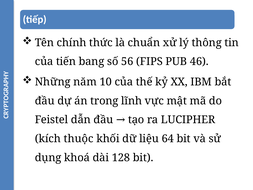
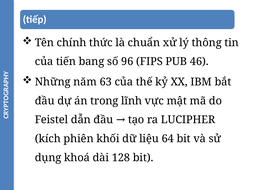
56: 56 -> 96 (127, 61)
10: 10 -> 63 (106, 82)
thuộc: thuộc -> phiên (79, 139)
